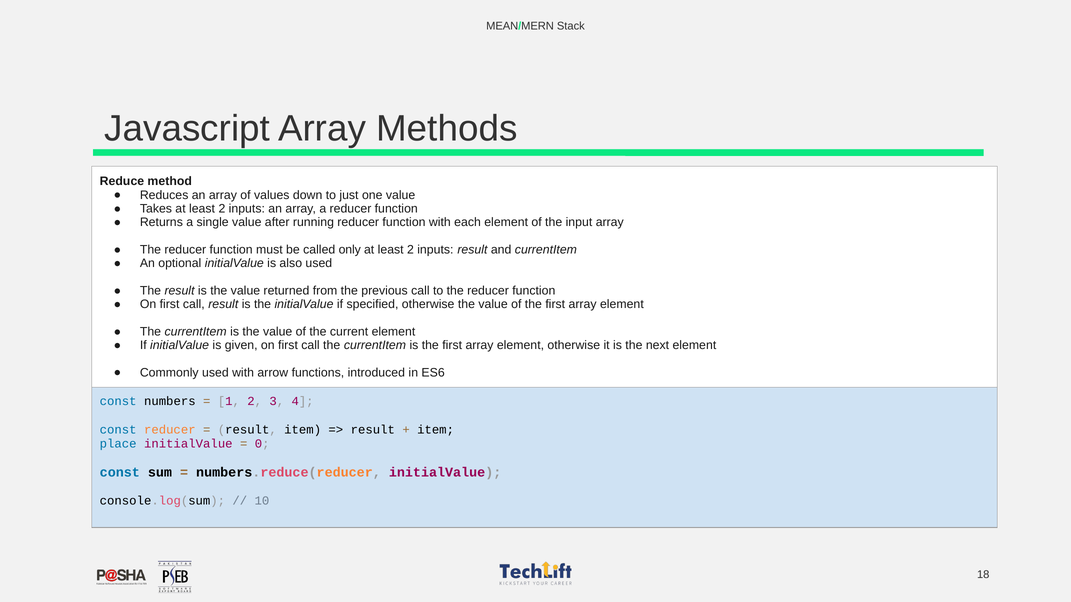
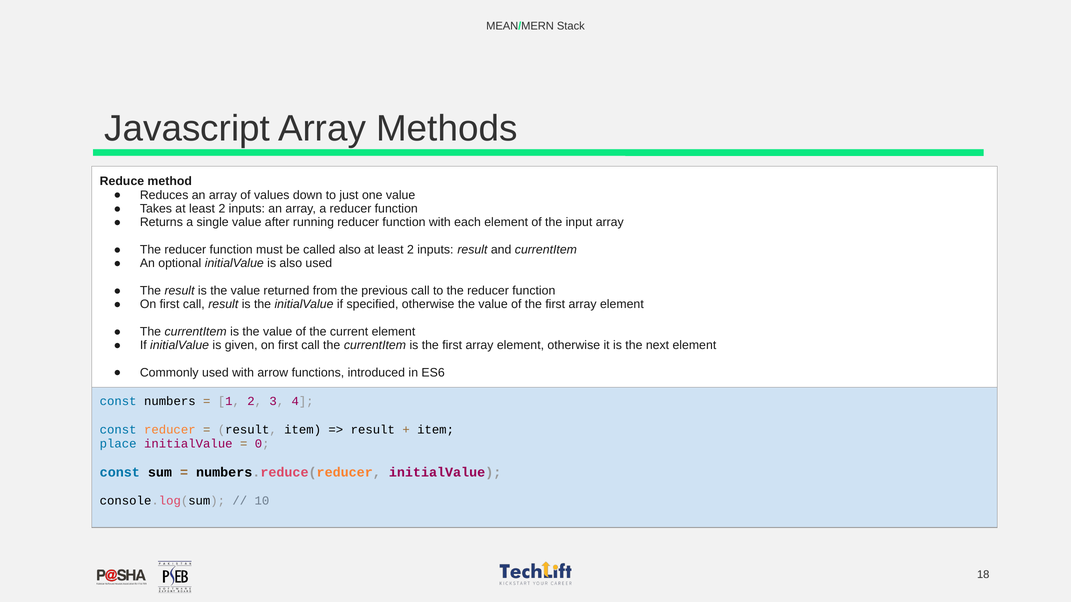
called only: only -> also (350, 250)
